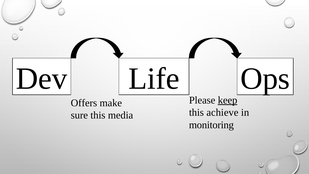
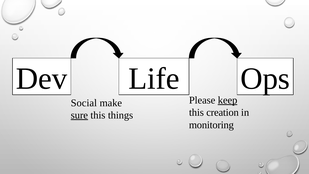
Offers: Offers -> Social (84, 103)
achieve: achieve -> creation (223, 112)
sure underline: none -> present (79, 115)
media: media -> things (121, 115)
